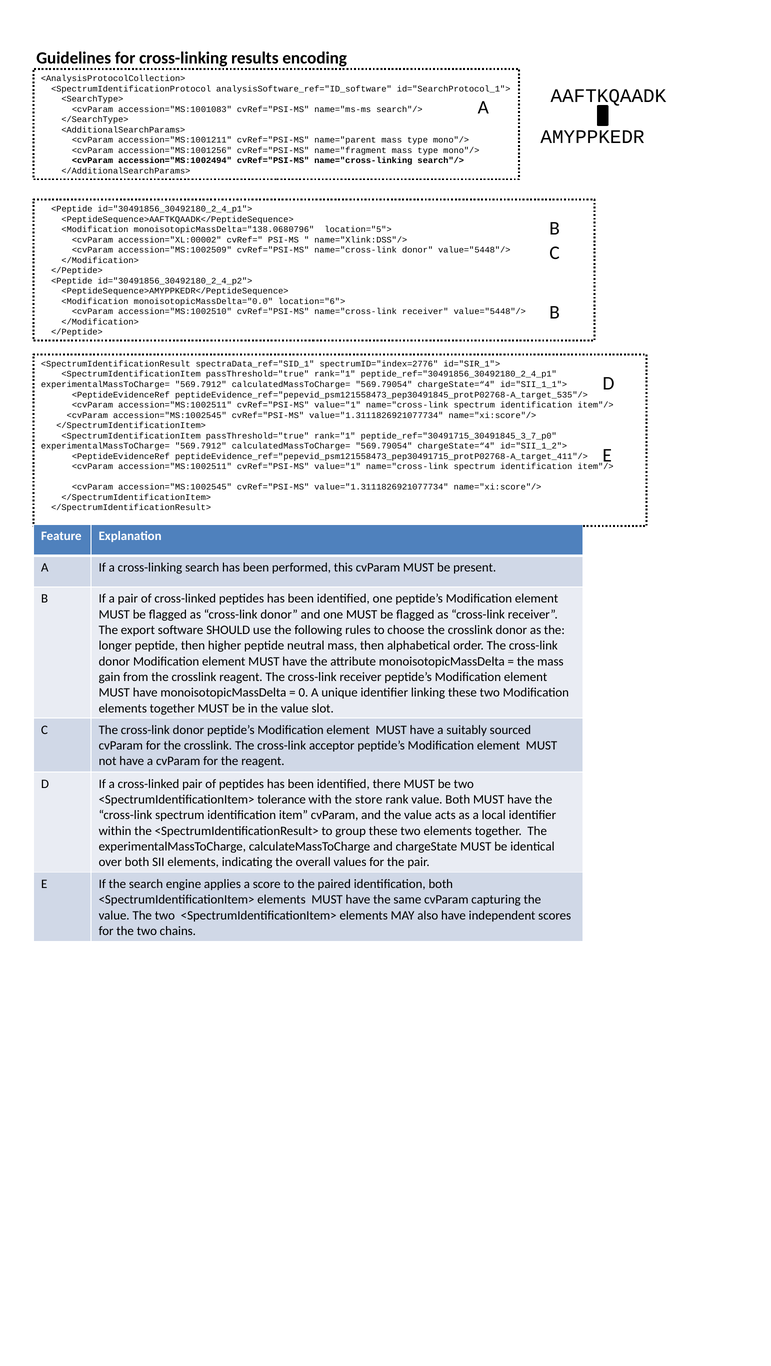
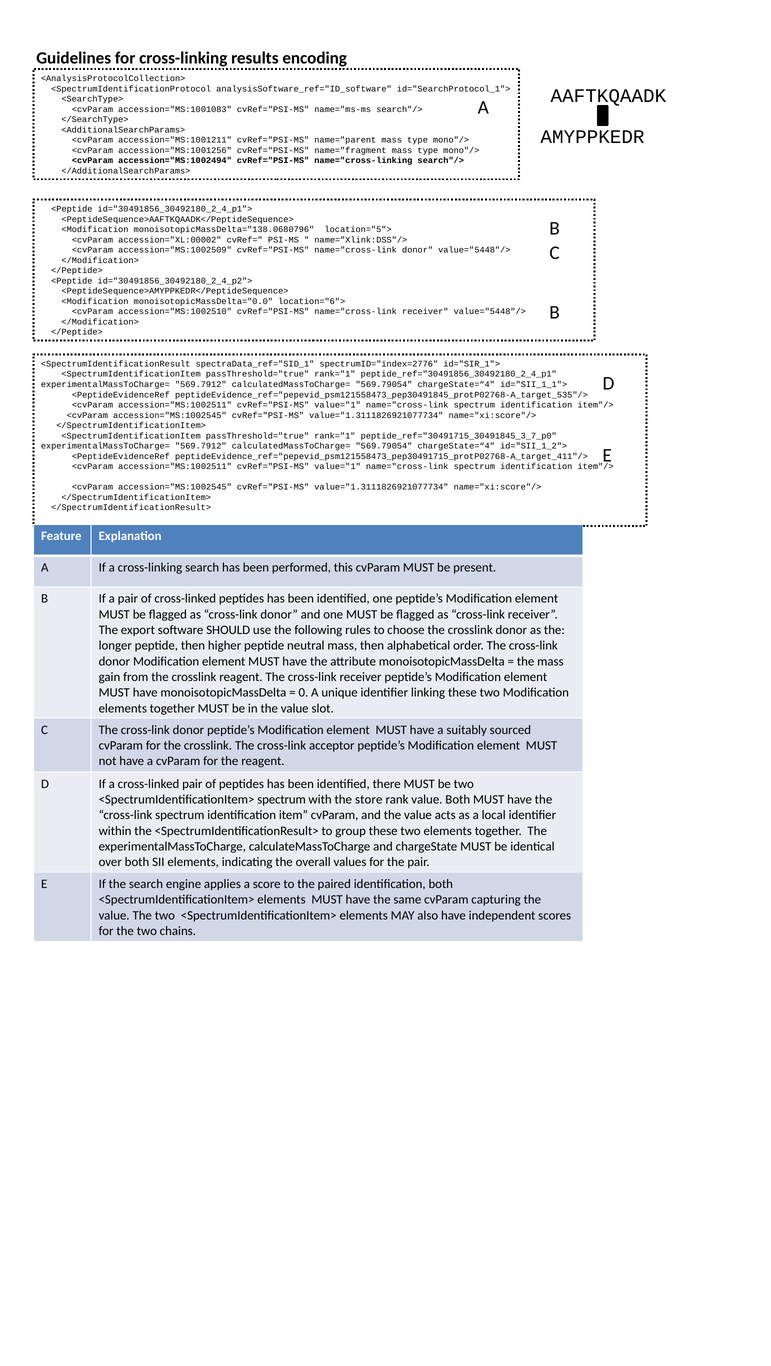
<SpectrumIdentificationItem> tolerance: tolerance -> spectrum (282, 800)
